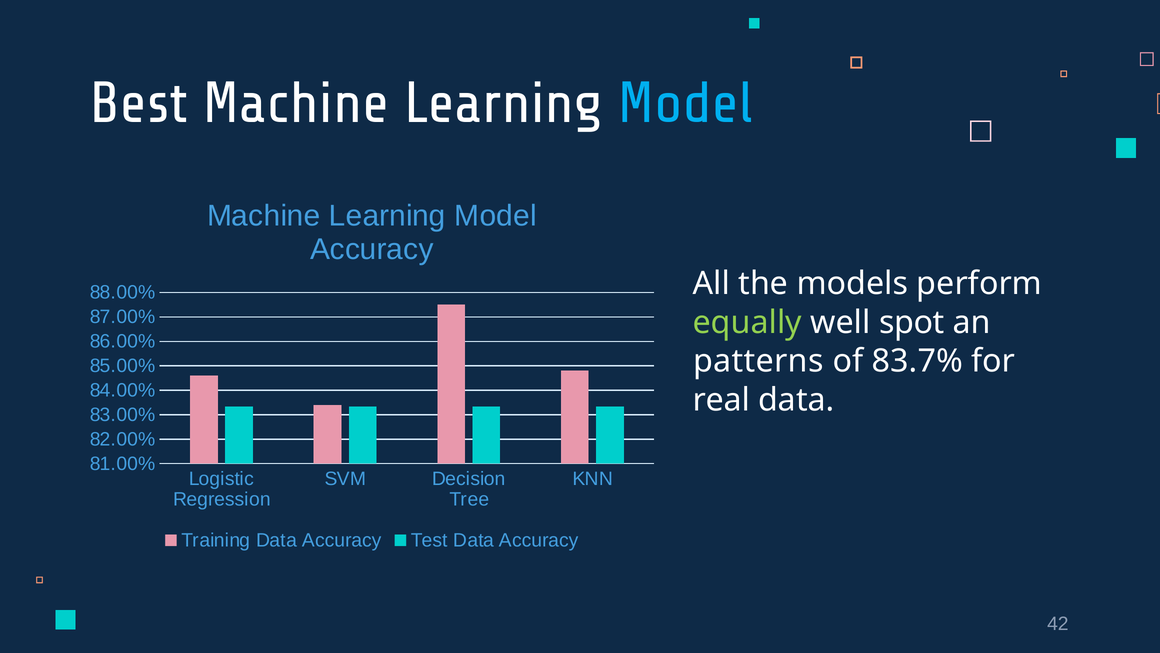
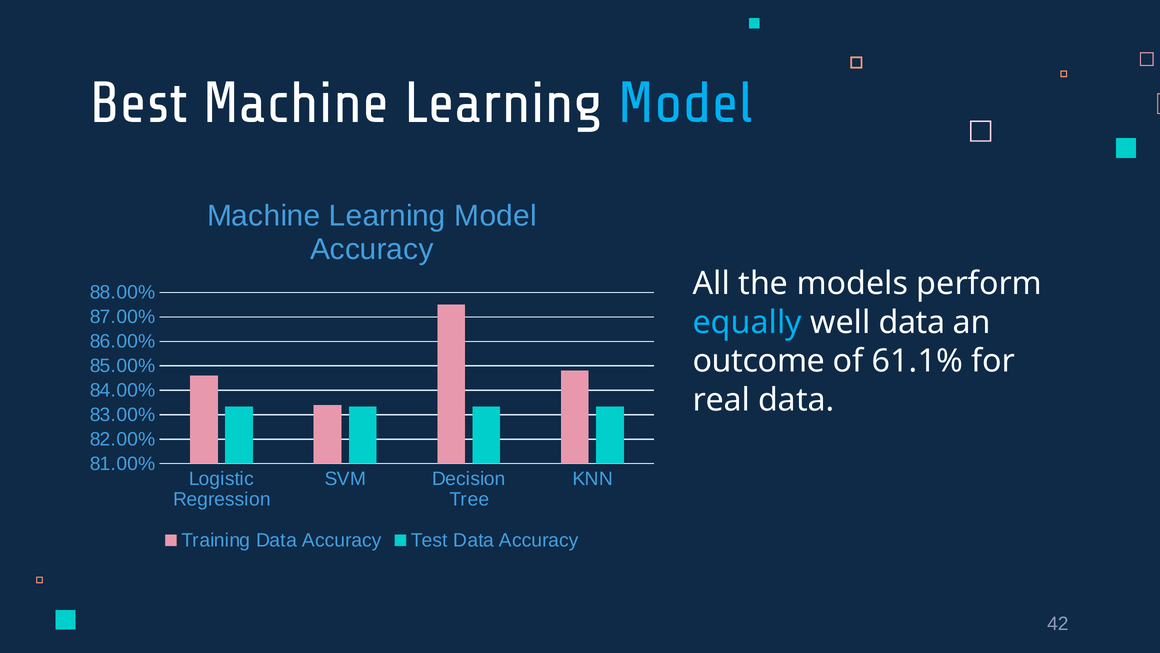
equally colour: light green -> light blue (747, 322)
well spot: spot -> data (912, 322)
patterns: patterns -> outcome (759, 361)
83.7%: 83.7% -> 61.1% (917, 361)
